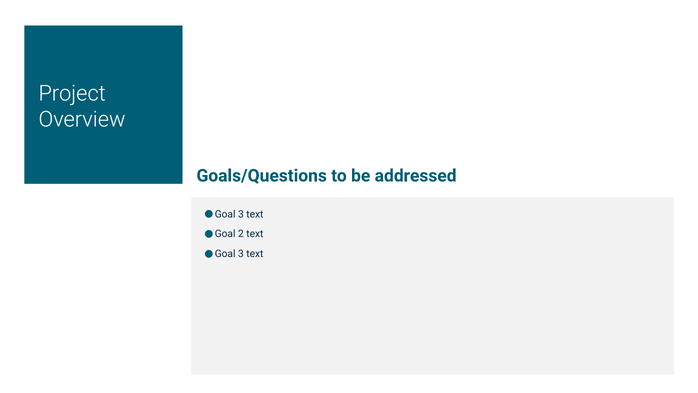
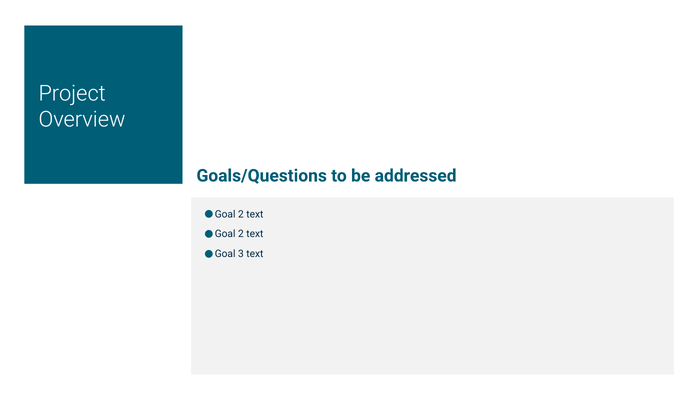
3: 3 -> 2 (241, 214)
